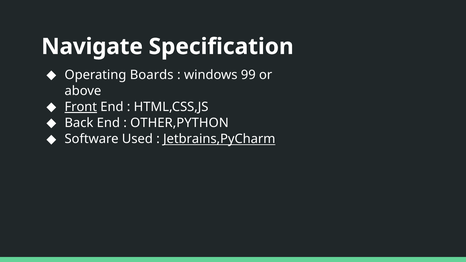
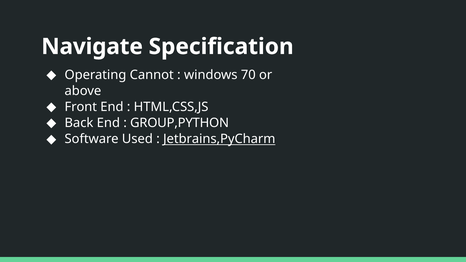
Boards: Boards -> Cannot (152, 75)
99: 99 -> 70 (248, 75)
Front underline: present -> none (81, 107)
OTHER,PYTHON: OTHER,PYTHON -> GROUP,PYTHON (180, 123)
